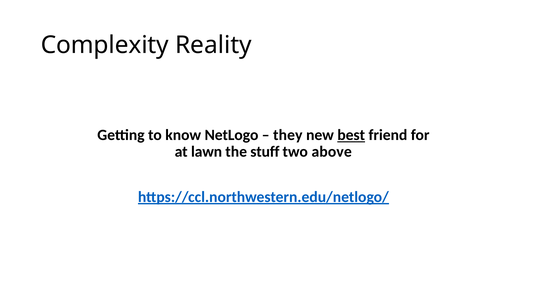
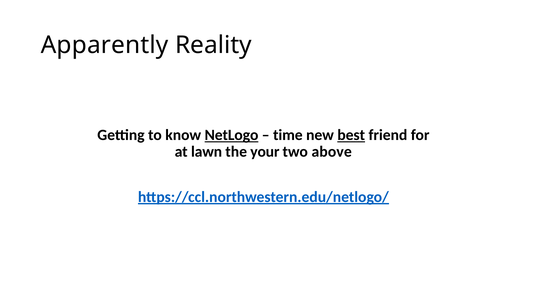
Complexity: Complexity -> Apparently (105, 45)
NetLogo underline: none -> present (231, 135)
they: they -> time (288, 135)
stuff: stuff -> your (265, 152)
